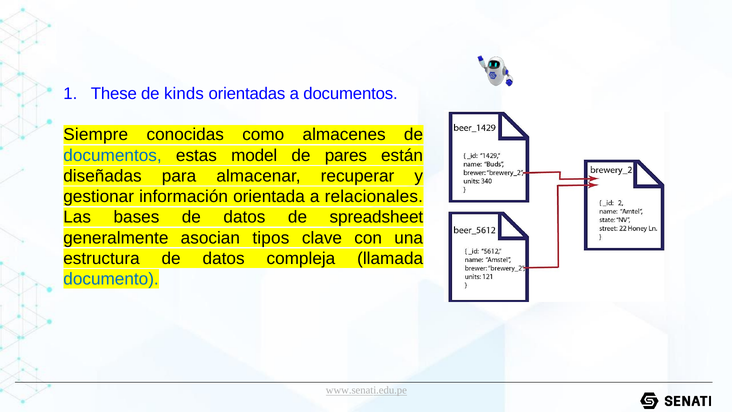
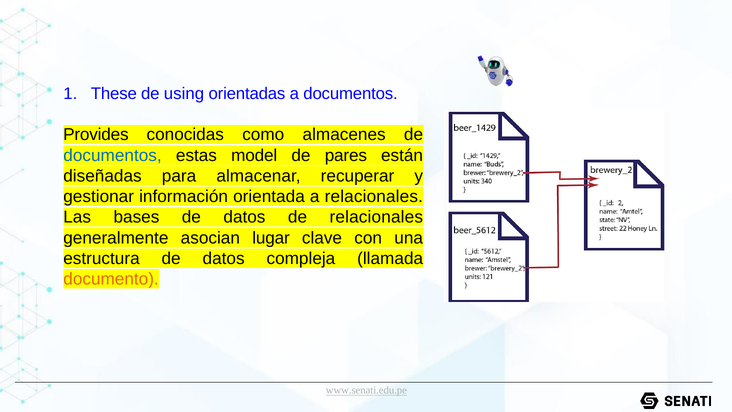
kinds: kinds -> using (184, 94)
Siempre: Siempre -> Provides (96, 135)
de spreadsheet: spreadsheet -> relacionales (376, 217)
tipos: tipos -> lugar (271, 238)
documento colour: blue -> orange (111, 279)
